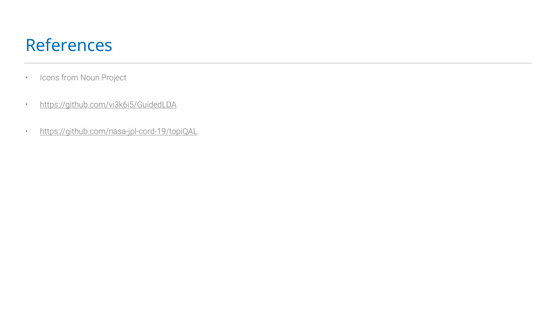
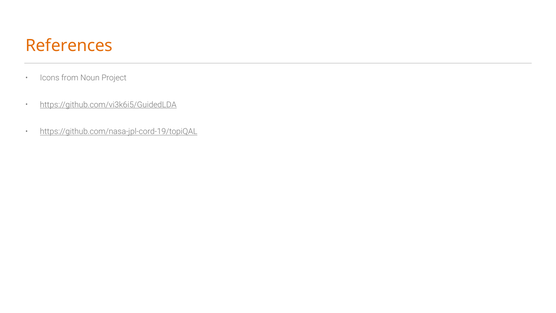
References colour: blue -> orange (69, 46)
